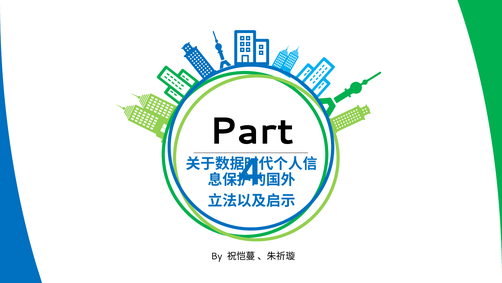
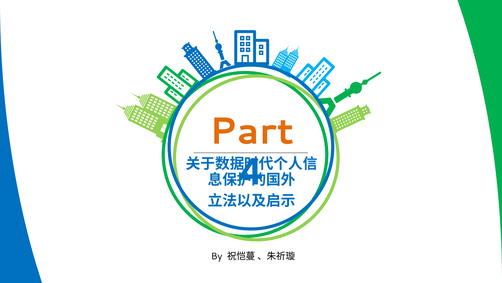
Part colour: black -> orange (252, 131)
